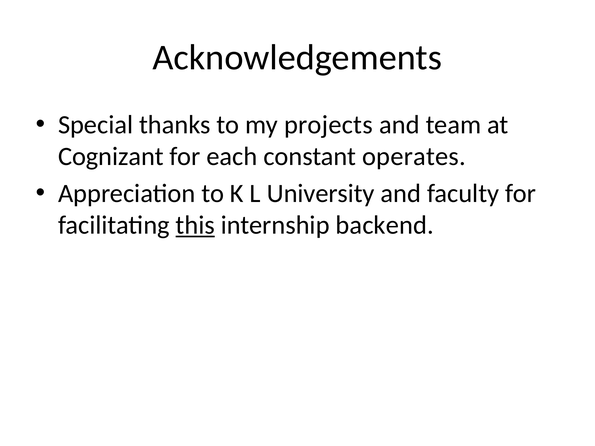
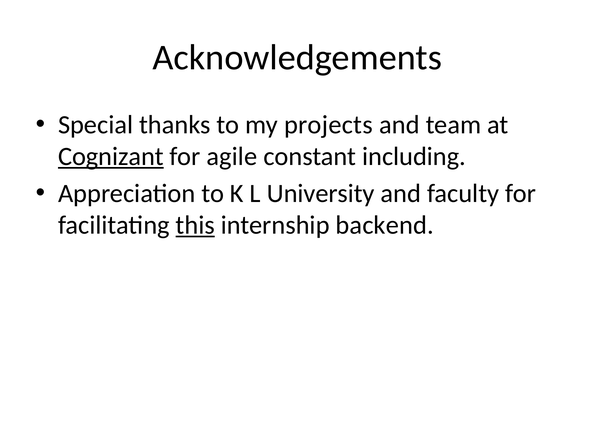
Cognizant underline: none -> present (111, 157)
each: each -> agile (232, 157)
operates: operates -> including (414, 157)
